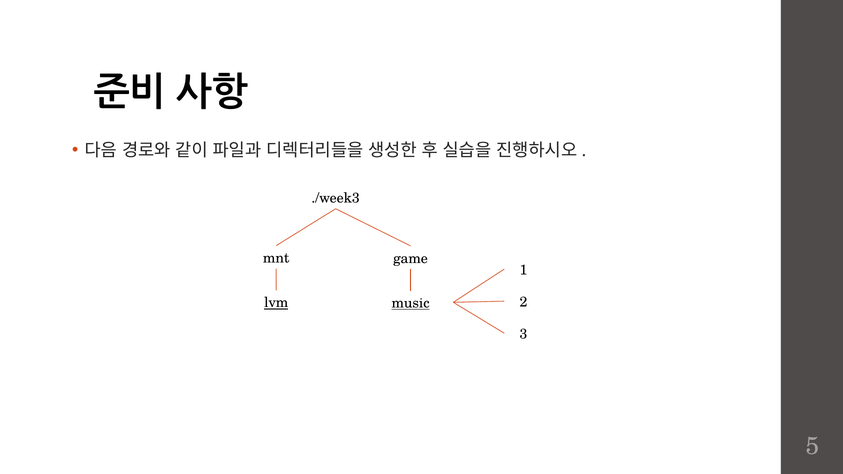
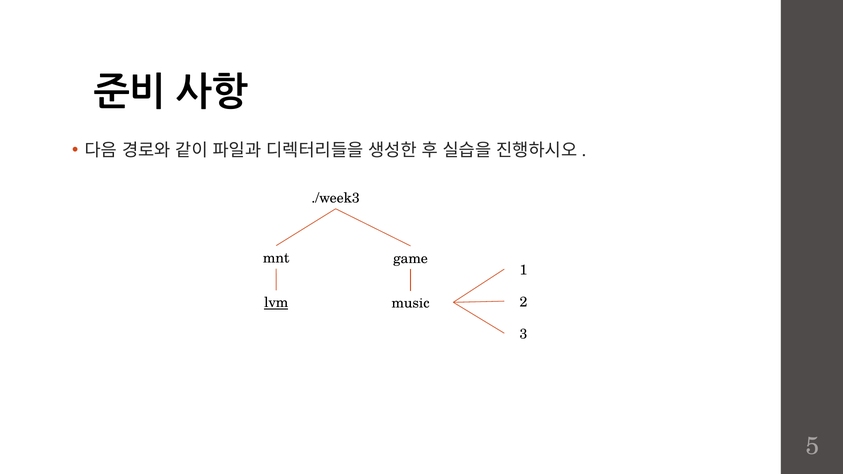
music underline: present -> none (411, 303)
